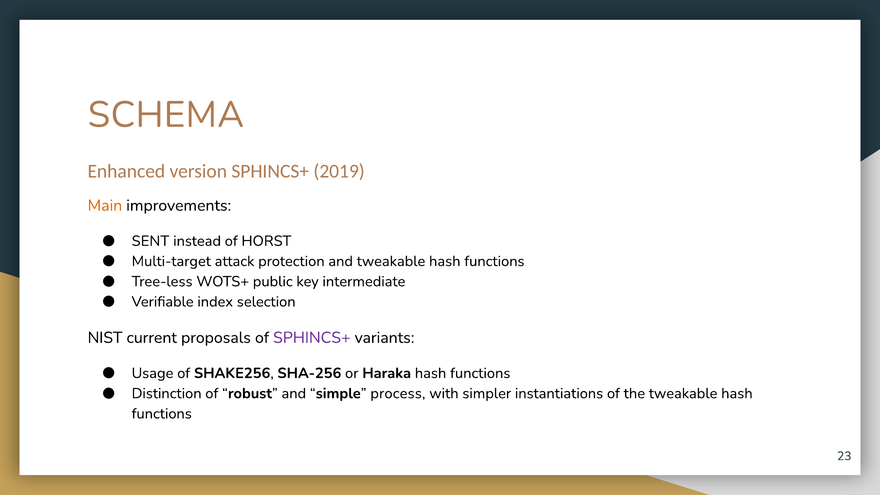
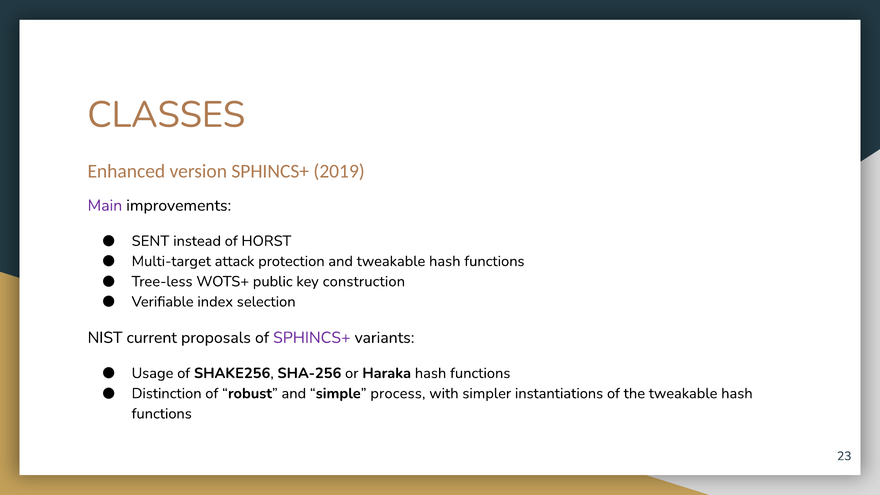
SCHEMA: SCHEMA -> CLASSES (166, 115)
Main colour: orange -> purple (105, 205)
intermediate: intermediate -> construction (364, 281)
